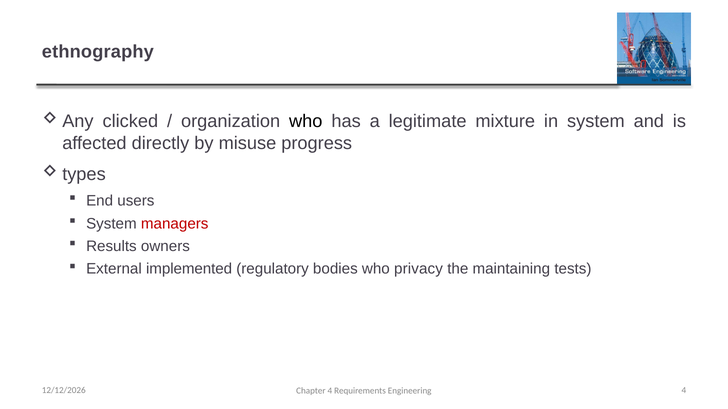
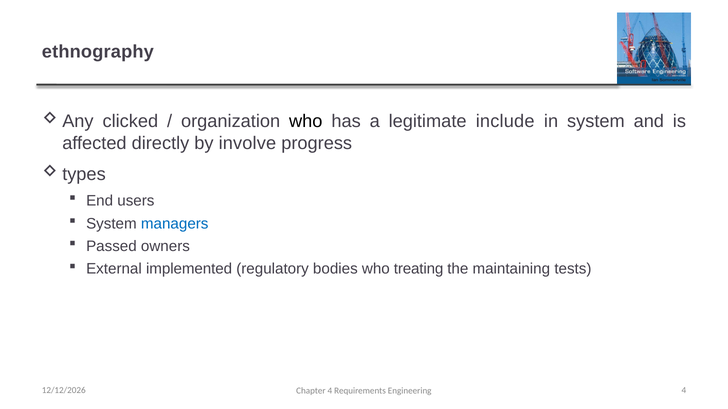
mixture: mixture -> include (505, 122)
misuse: misuse -> involve (247, 143)
managers colour: red -> blue (175, 224)
Results: Results -> Passed (111, 247)
privacy: privacy -> treating (419, 269)
